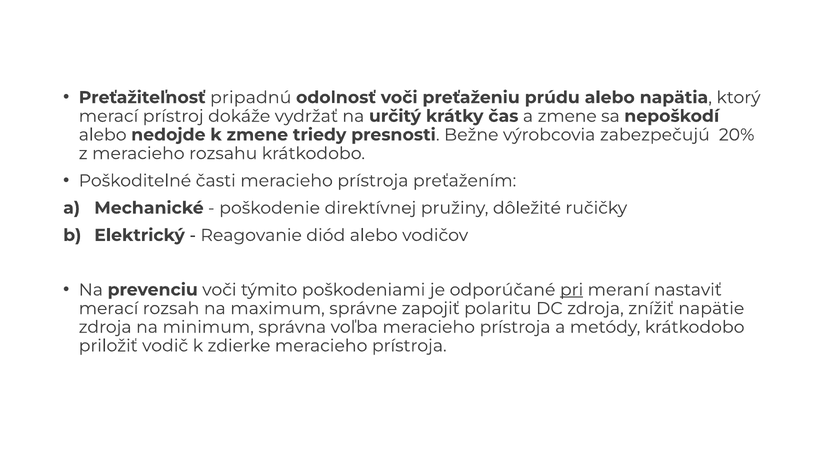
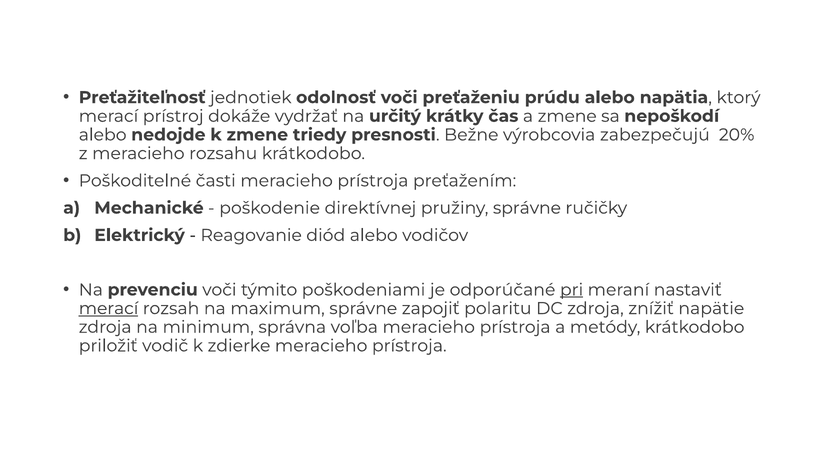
pripadnú: pripadnú -> jednotiek (251, 98)
pružiny dôležité: dôležité -> správne (527, 208)
merací underline: none -> present (109, 309)
